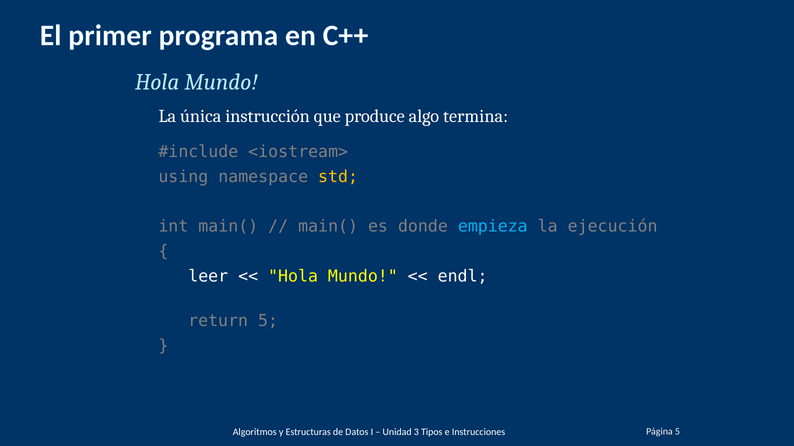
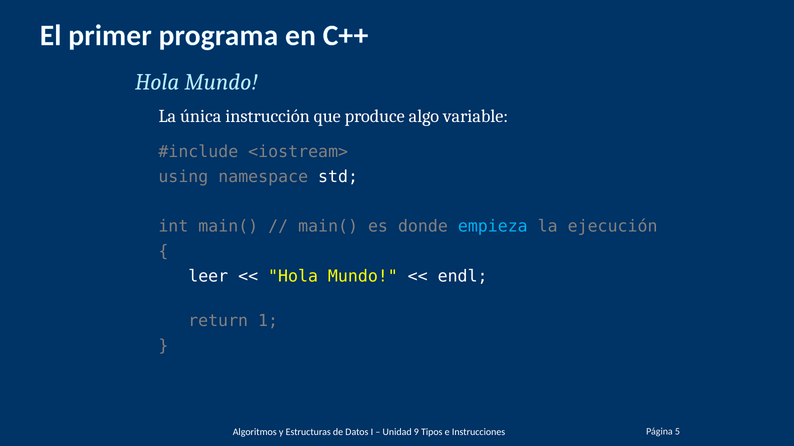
termina: termina -> variable (476, 117)
std colour: yellow -> white (338, 177)
return 5: 5 -> 1 (268, 321)
3: 3 -> 9 (416, 432)
